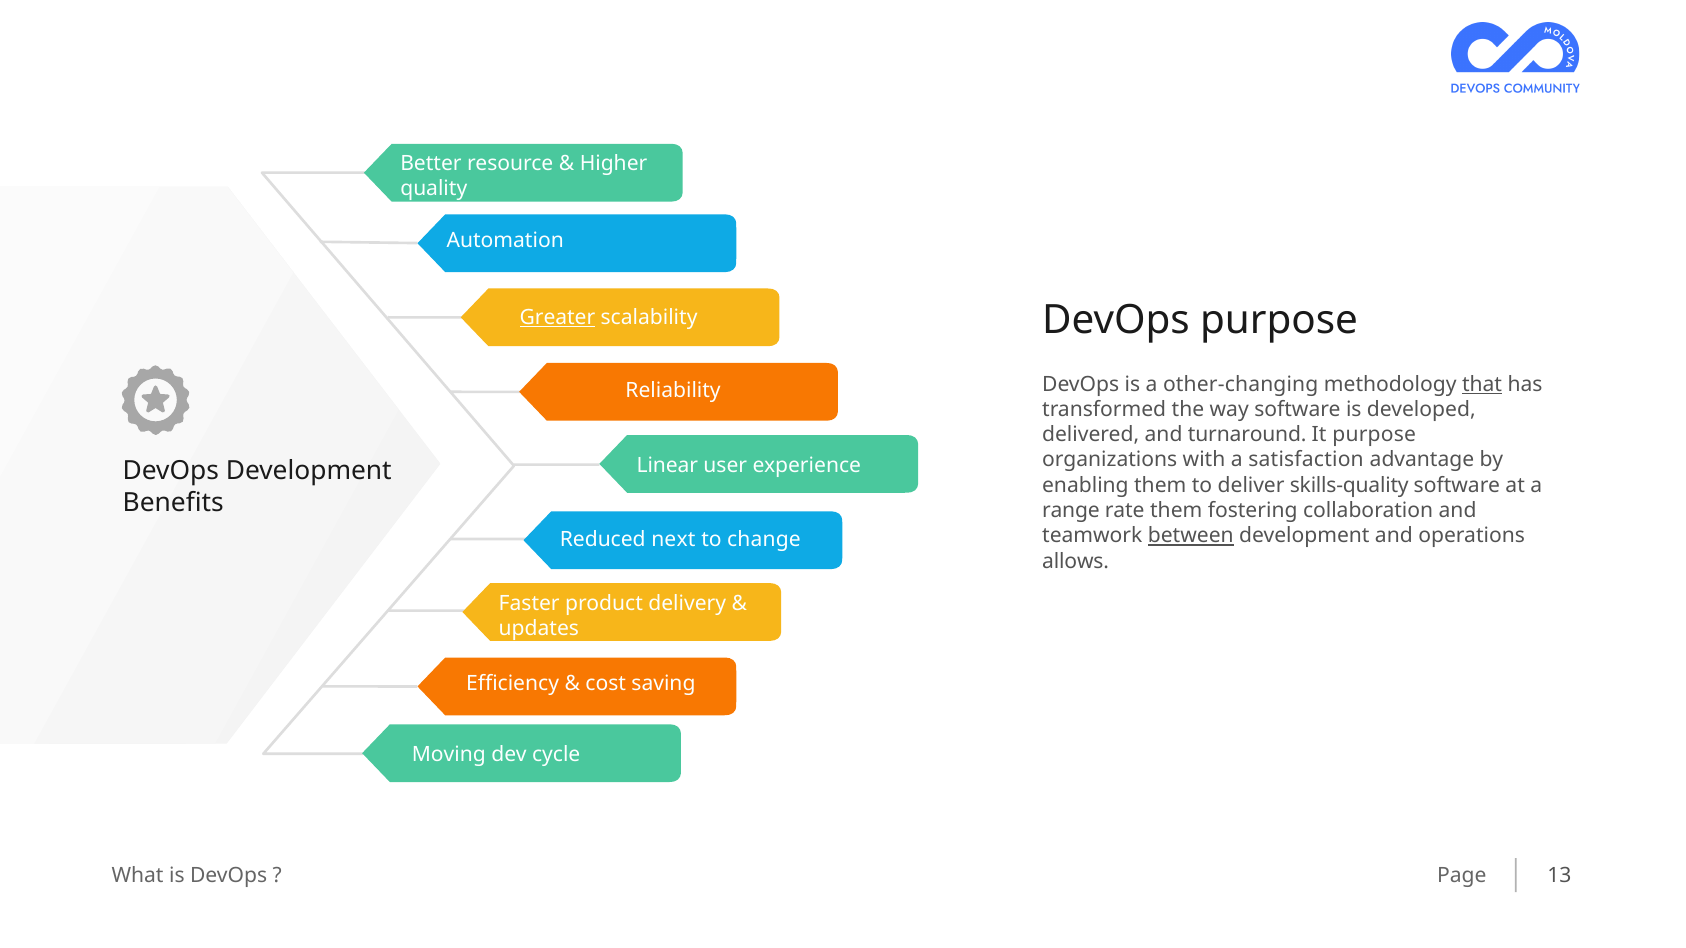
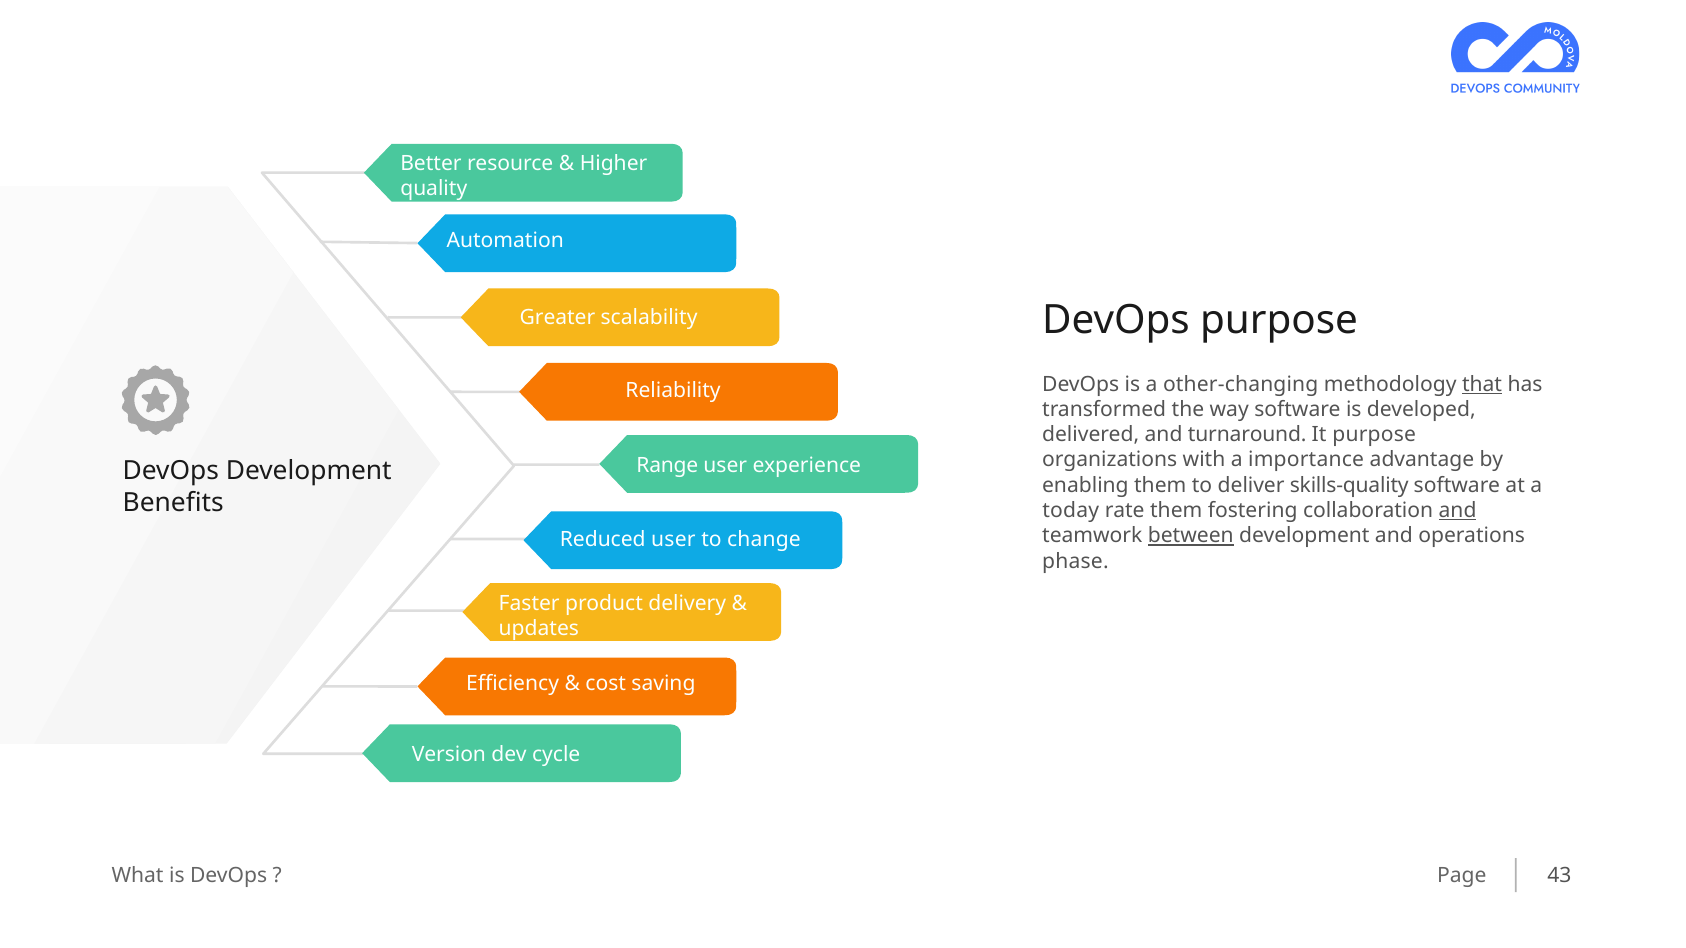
Greater underline: present -> none (557, 317)
satisfaction: satisfaction -> importance (1306, 460)
Linear: Linear -> Range (667, 465)
range: range -> today (1071, 511)
and underline: none -> present (1458, 511)
Reduced next: next -> user (673, 540)
allows: allows -> phase (1075, 561)
Moving: Moving -> Version (449, 755)
13: 13 -> 43 (1559, 876)
